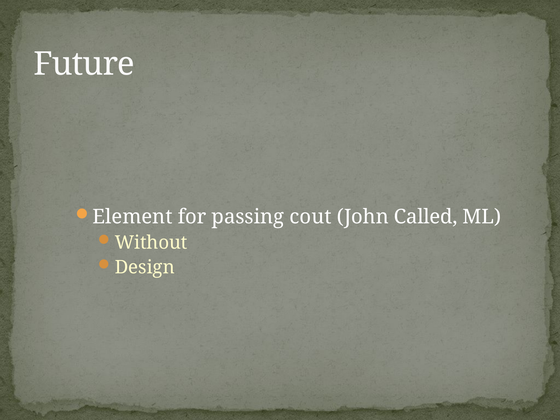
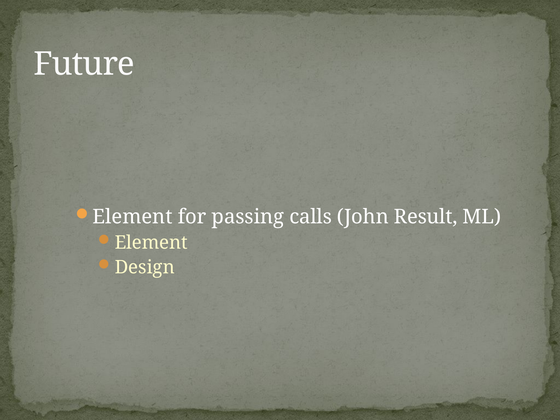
cout: cout -> calls (311, 217)
Called: Called -> Result (426, 217)
Without: Without -> Element (151, 243)
